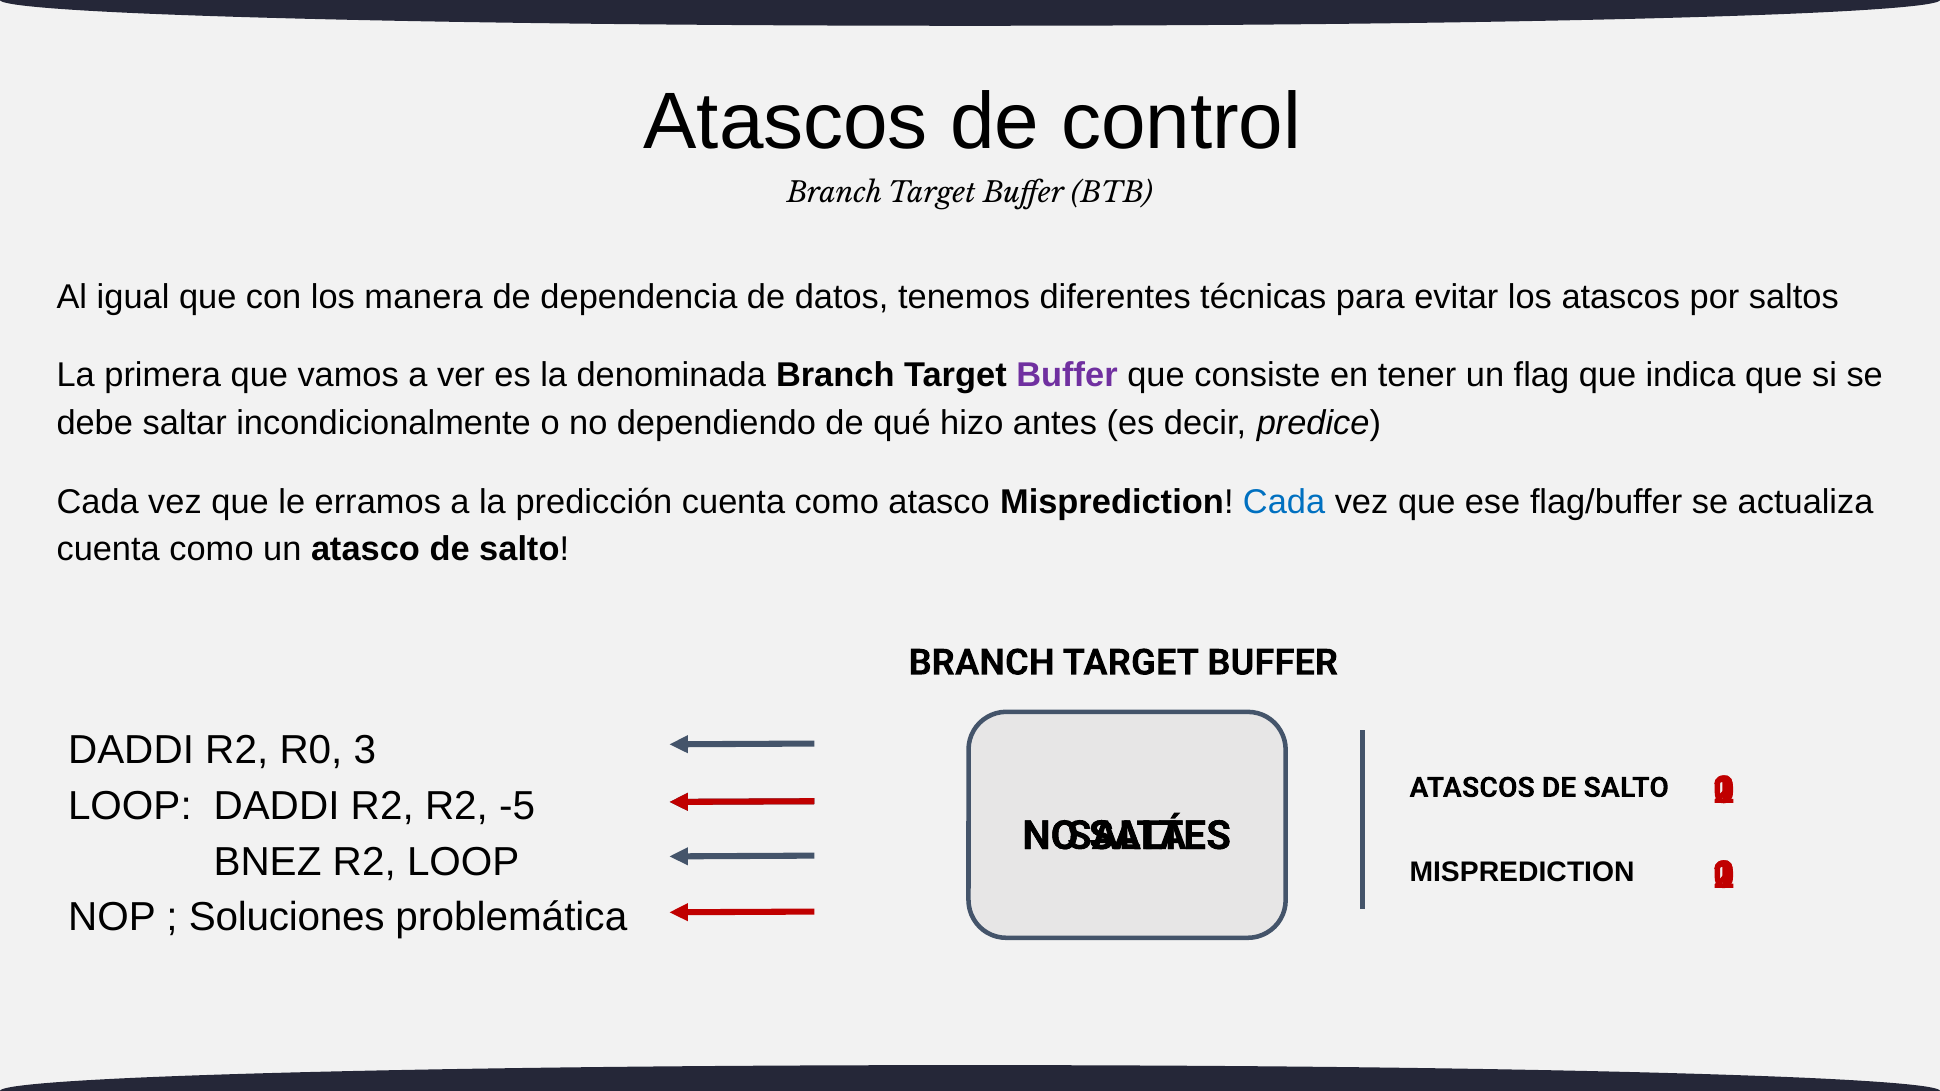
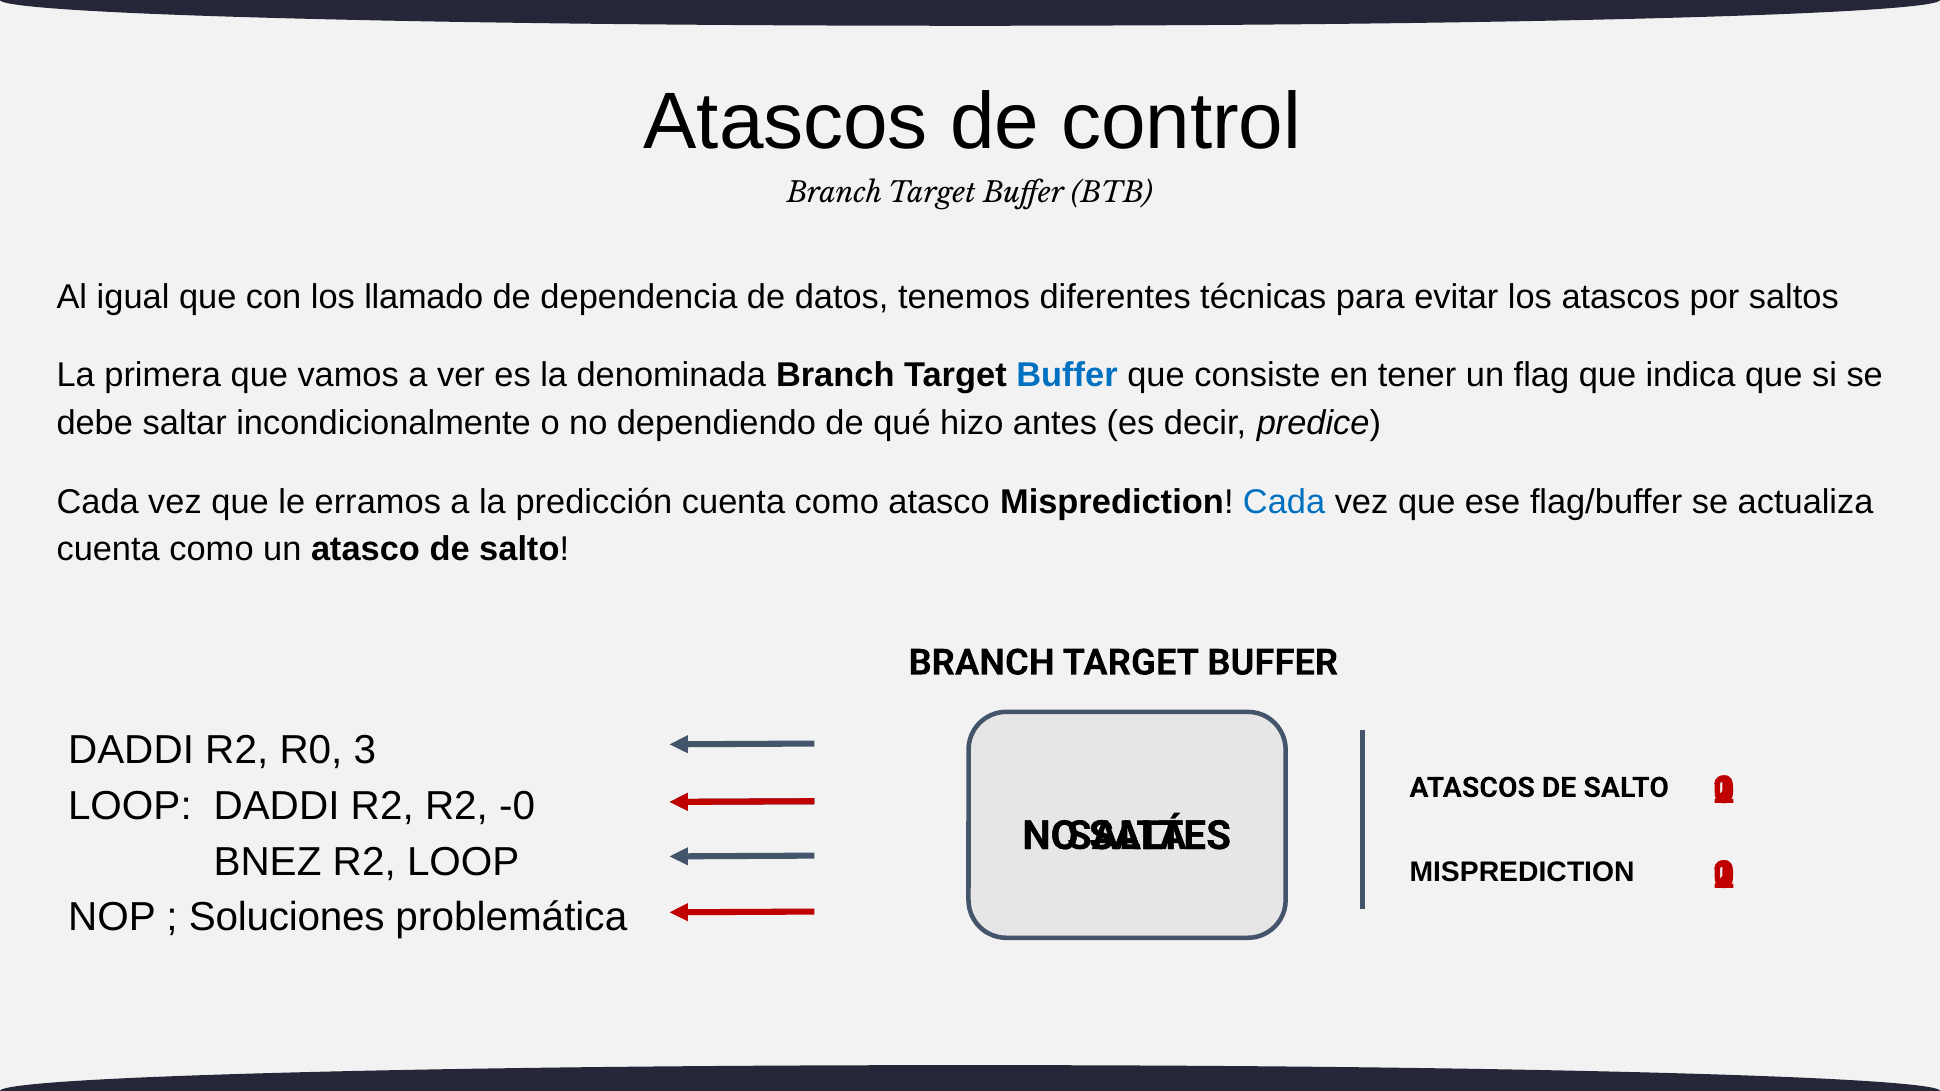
manera: manera -> llamado (424, 297)
Buffer colour: purple -> blue (1067, 376)
-5: -5 -> -0 (517, 806)
